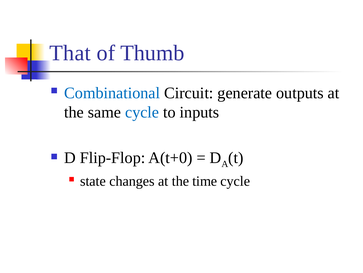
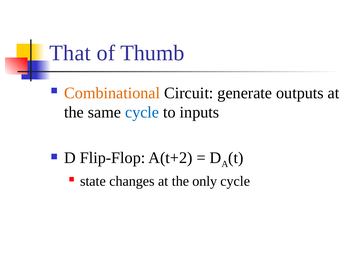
Combinational colour: blue -> orange (112, 93)
A(t+0: A(t+0 -> A(t+2 (170, 157)
time: time -> only (205, 181)
